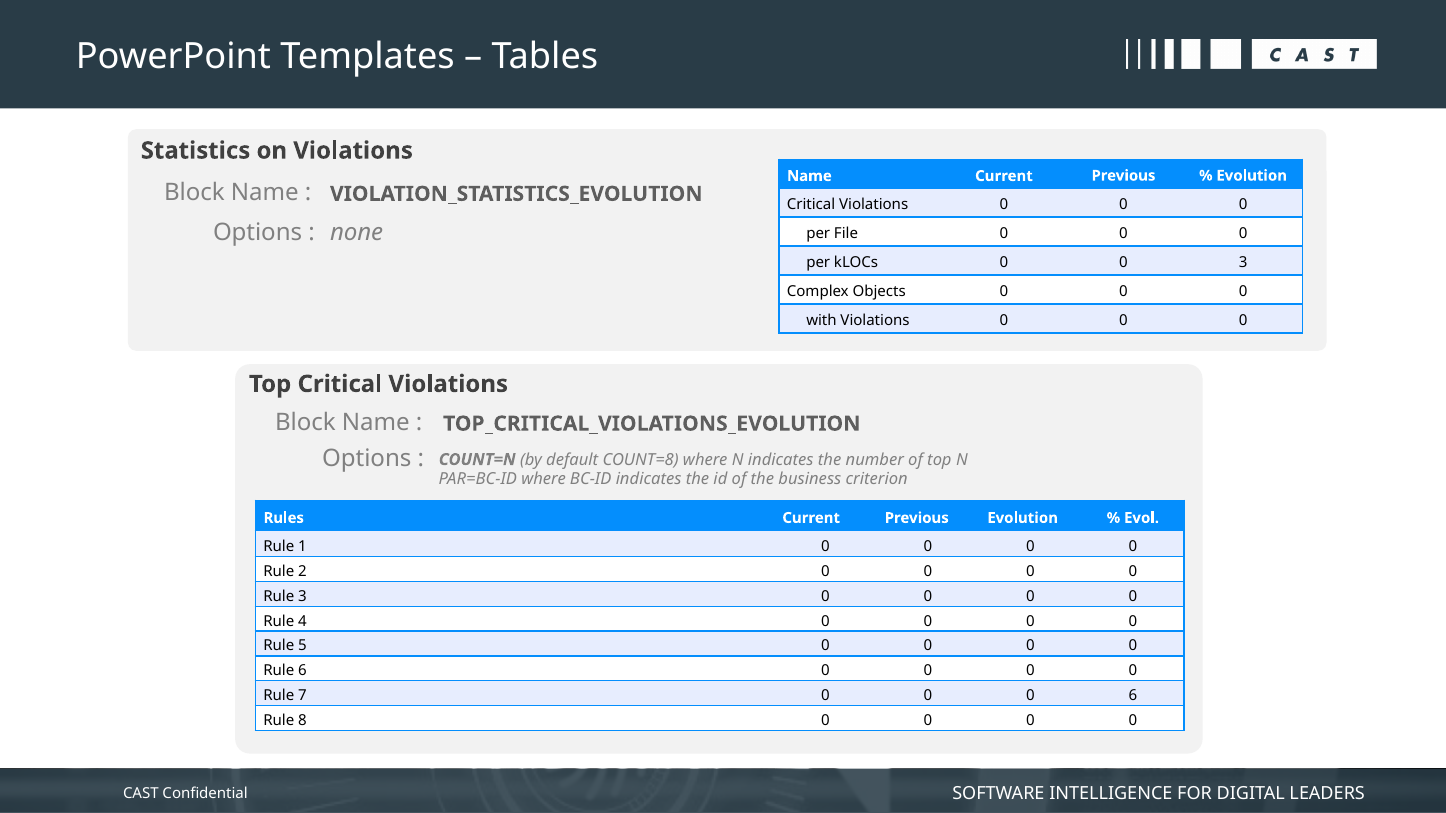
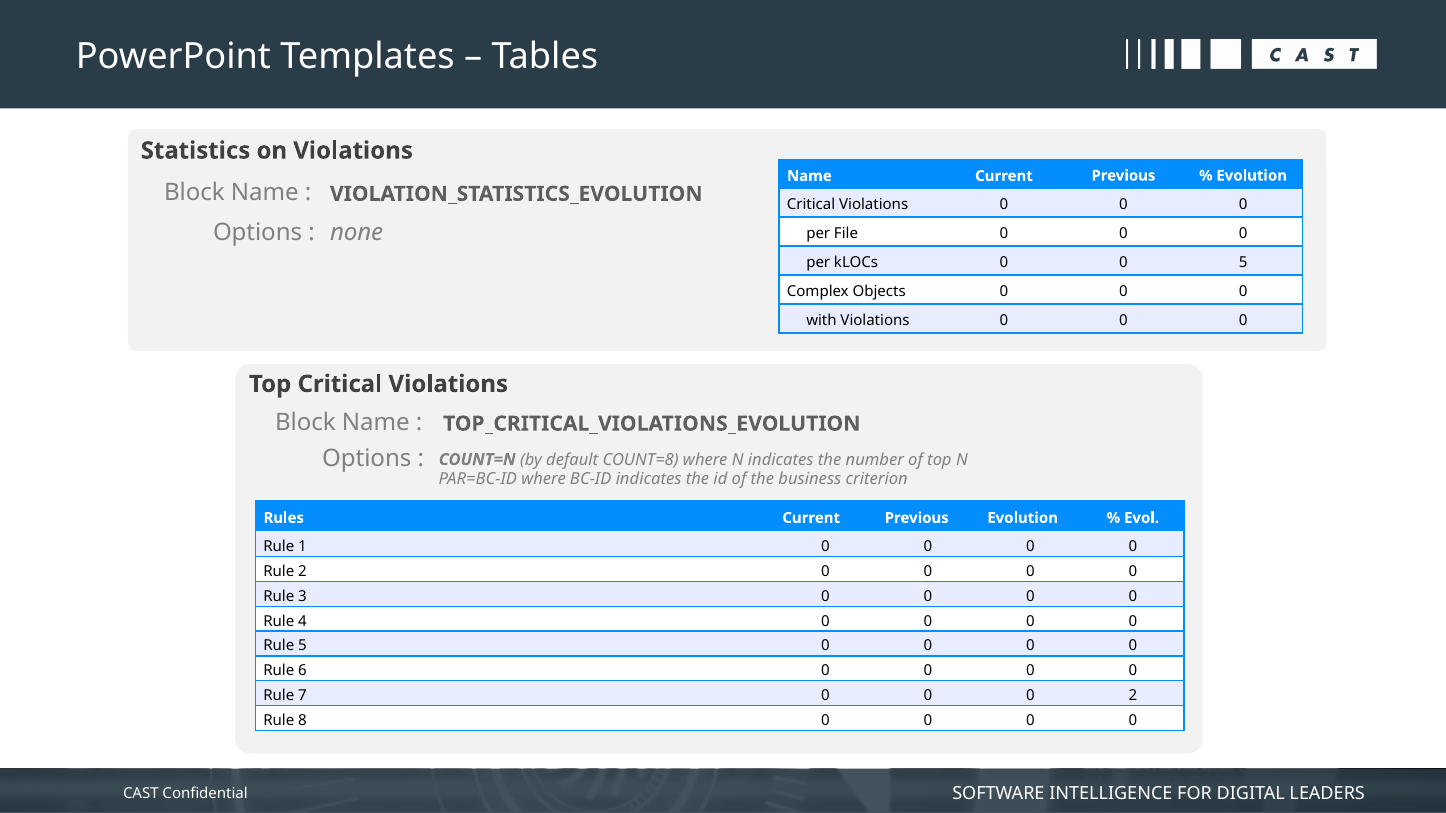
0 3: 3 -> 5 (1243, 263)
0 6: 6 -> 2 (1133, 696)
